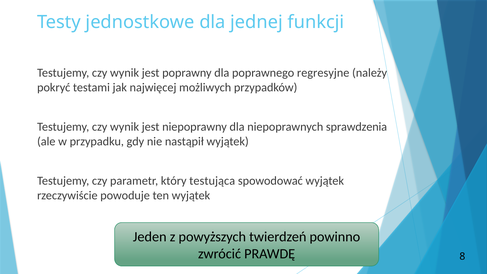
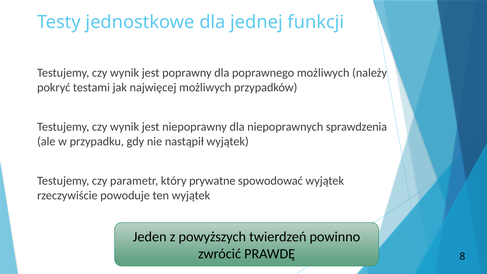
poprawnego regresyjne: regresyjne -> możliwych (323, 73)
testująca: testująca -> prywatne (212, 181)
